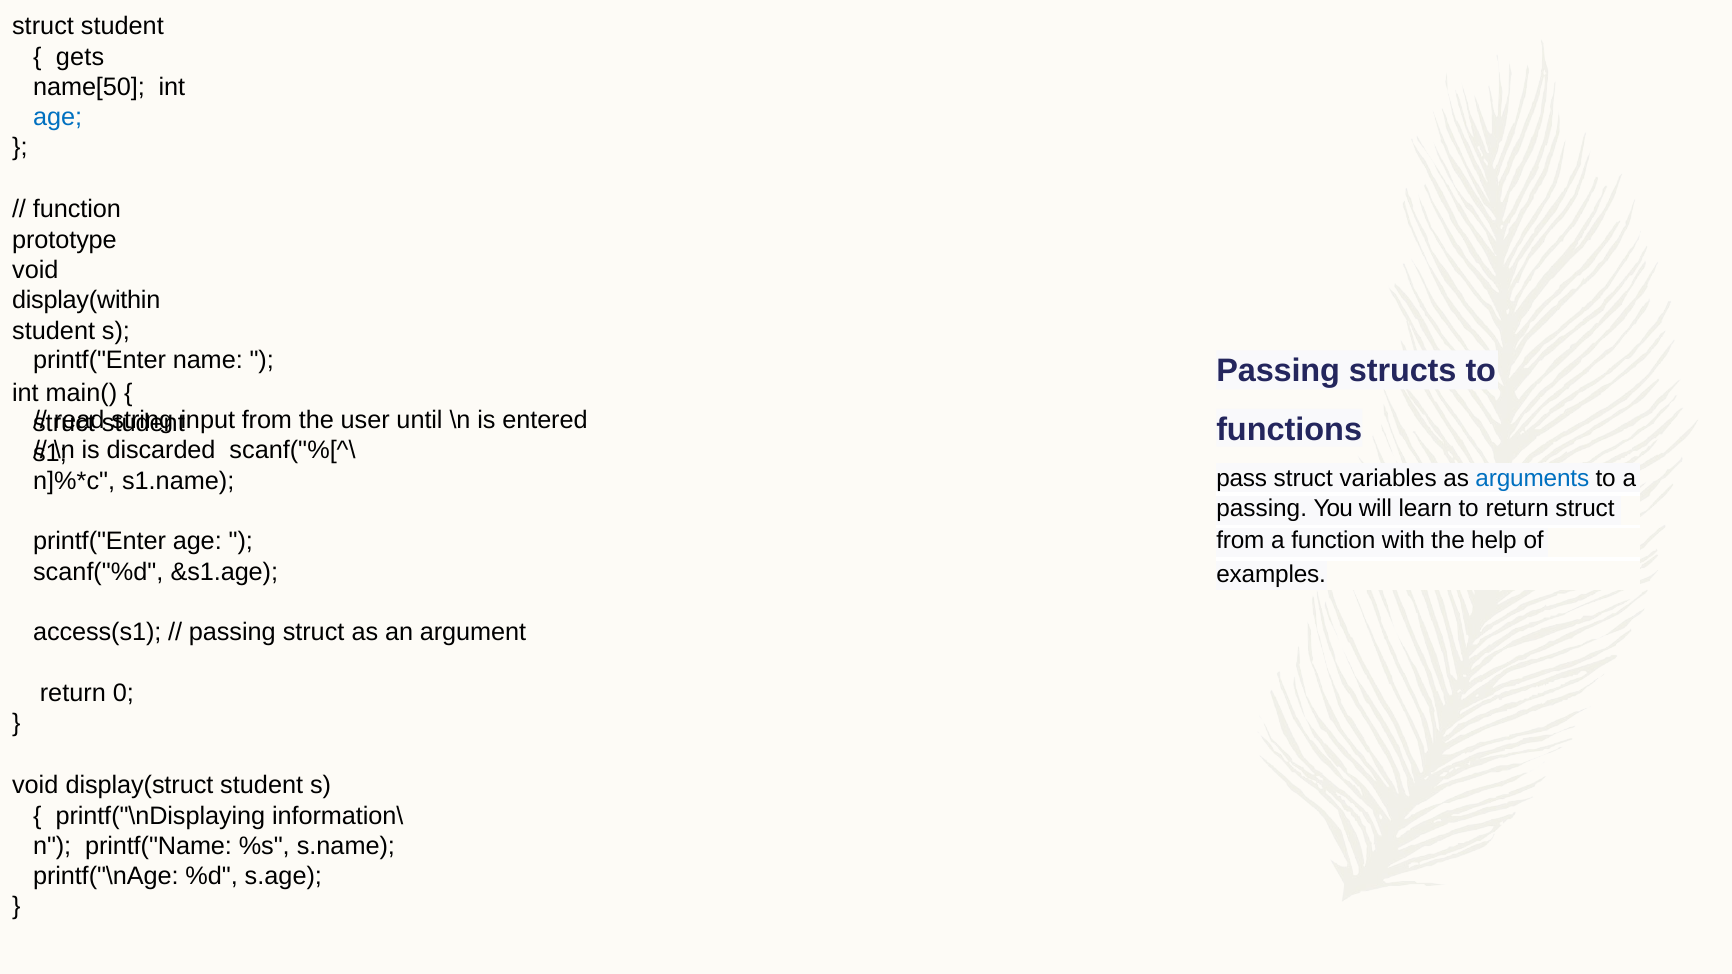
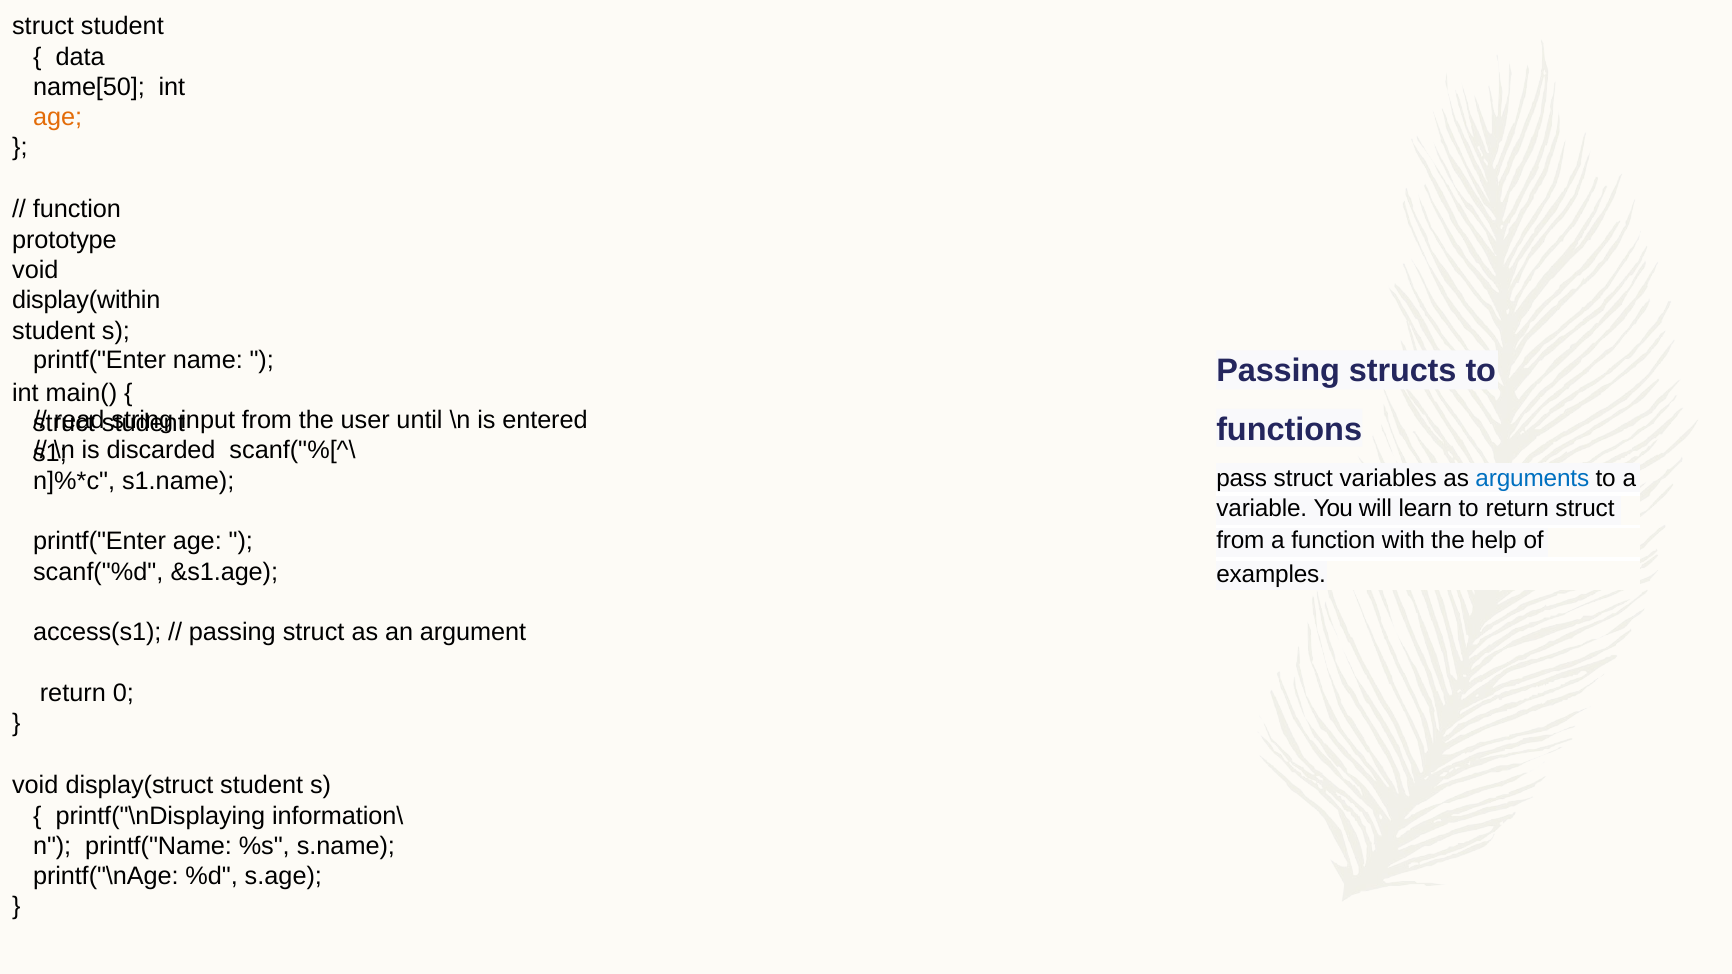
gets: gets -> data (80, 57)
age colour: blue -> orange (58, 117)
passing: passing -> variable (1262, 509)
